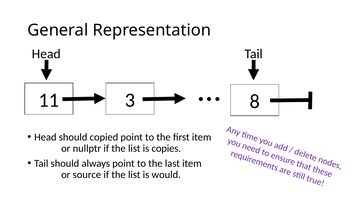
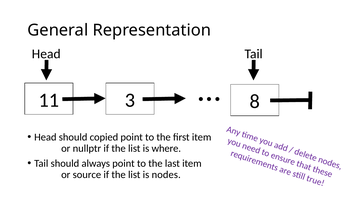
copies: copies -> where (166, 149)
would: would -> nodes (166, 175)
